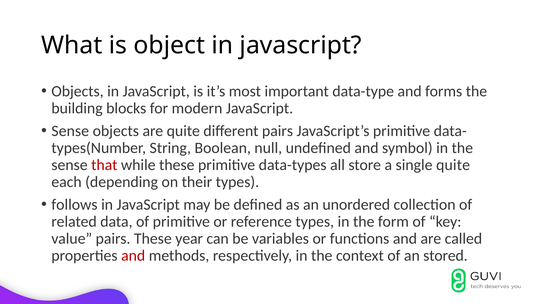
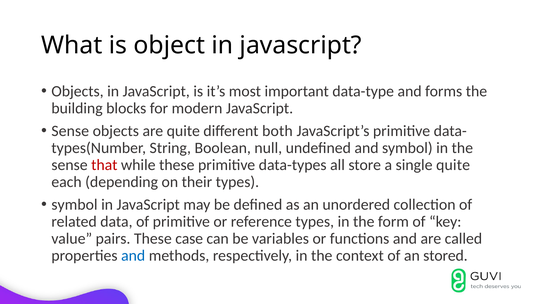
different pairs: pairs -> both (277, 131)
follows: follows -> symbol (74, 205)
year: year -> case (189, 239)
and colour: red -> blue (133, 256)
